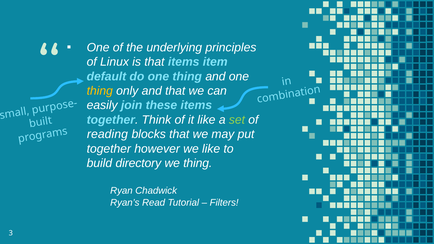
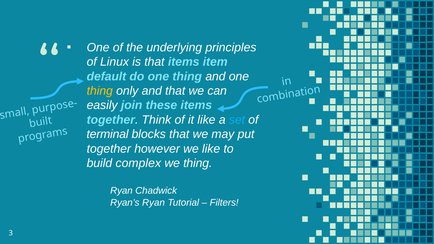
set colour: light green -> light blue (237, 120)
reading: reading -> terminal (108, 134)
directory: directory -> complex (138, 163)
Ryan’s Read: Read -> Ryan (154, 203)
